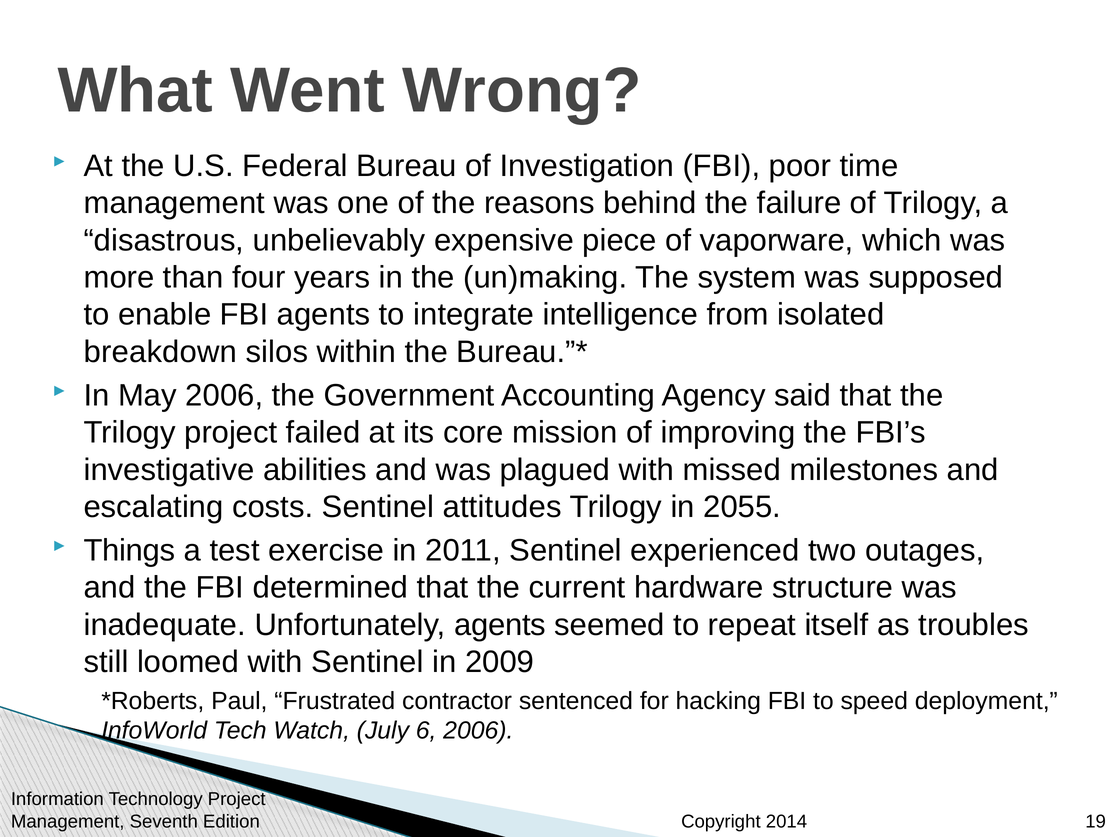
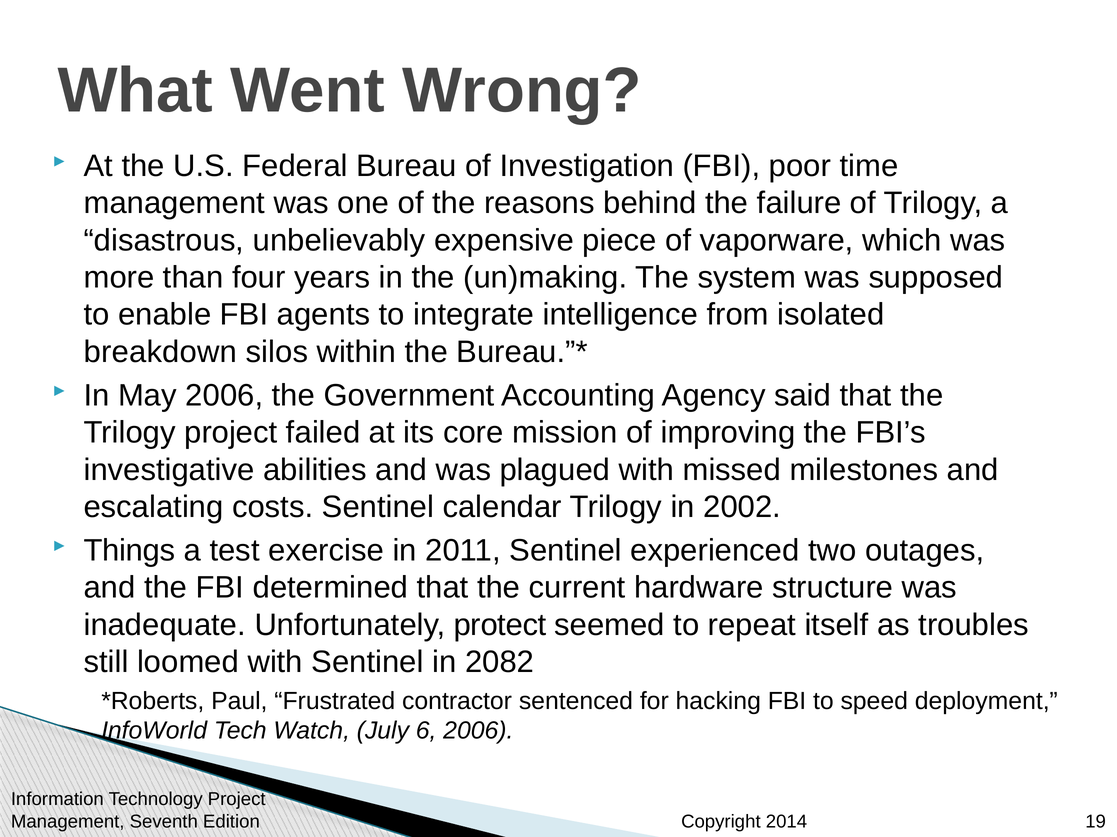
attitudes: attitudes -> calendar (502, 507)
2055: 2055 -> 2002 (742, 507)
Unfortunately agents: agents -> protect (500, 625)
2009: 2009 -> 2082 (500, 663)
